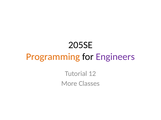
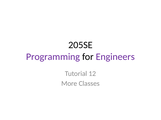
Programming colour: orange -> purple (53, 57)
